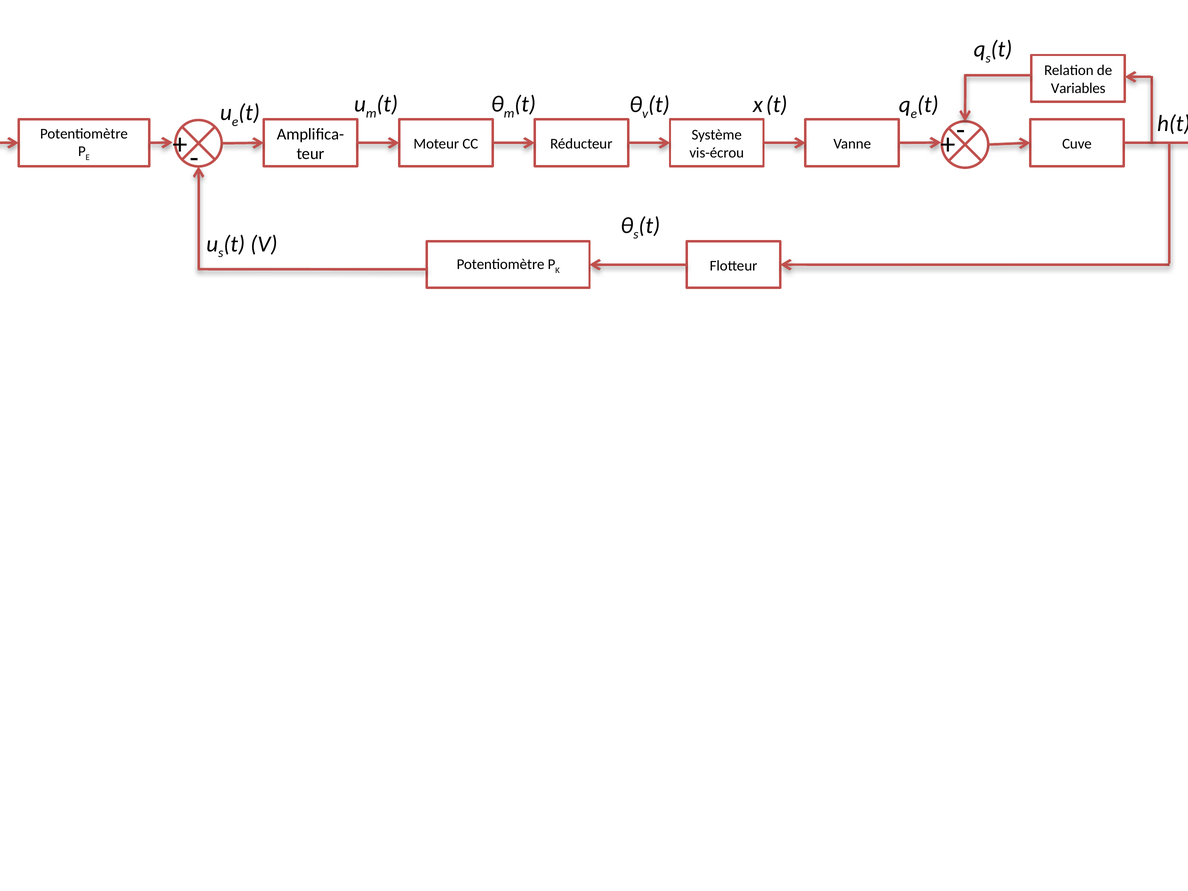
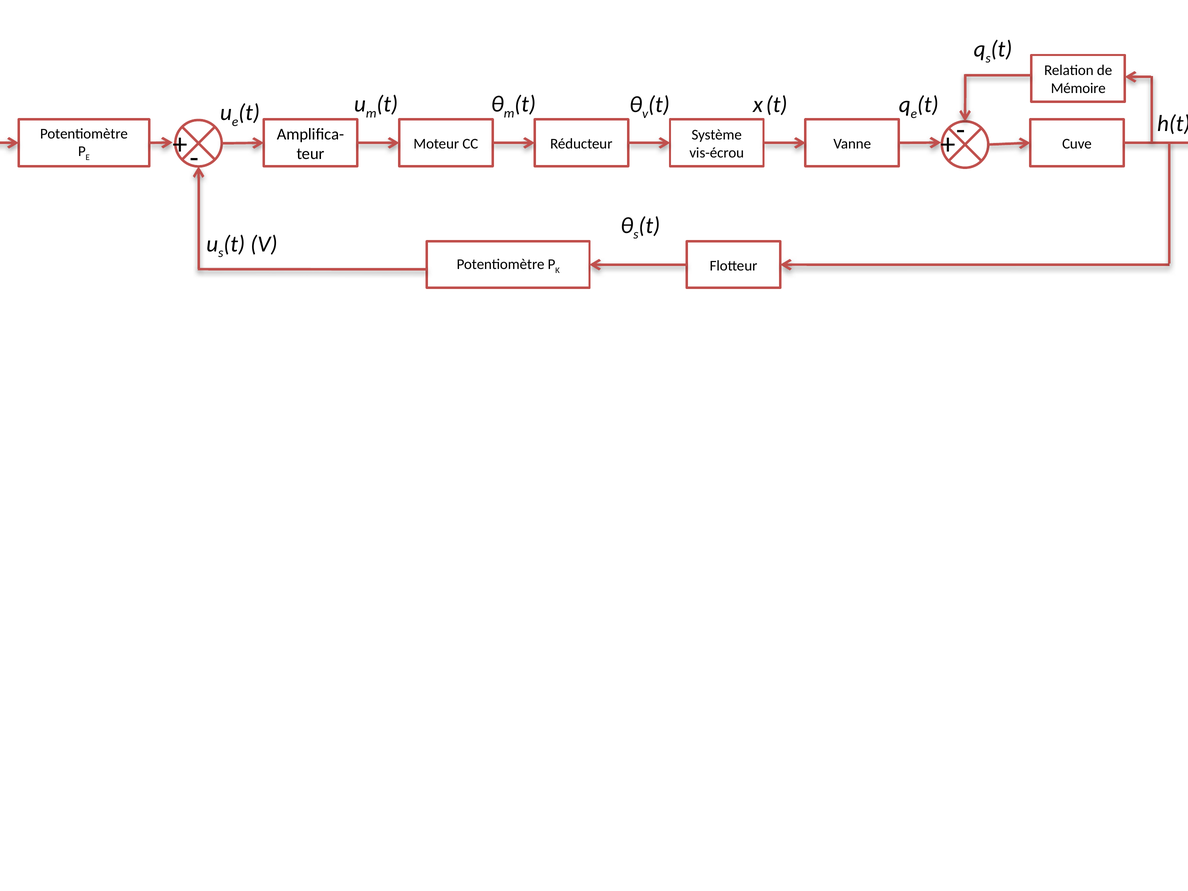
Variables: Variables -> Mémoire (1078, 88)
